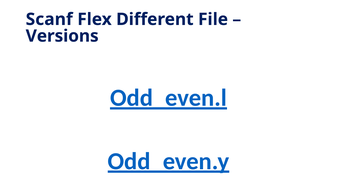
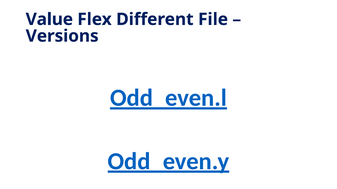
Scanf: Scanf -> Value (49, 19)
